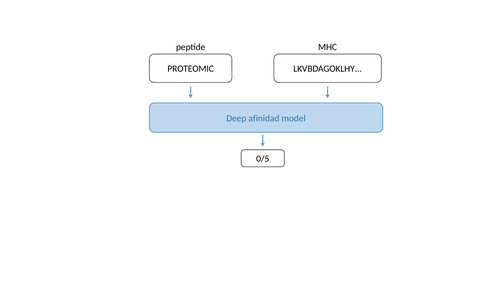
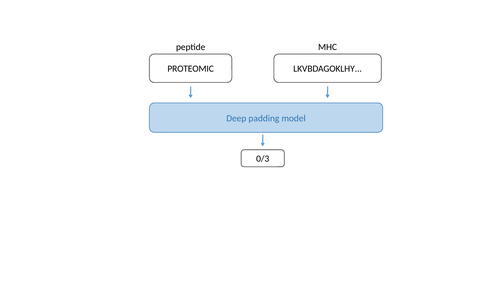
afinidad: afinidad -> padding (264, 118)
0/5: 0/5 -> 0/3 (263, 159)
